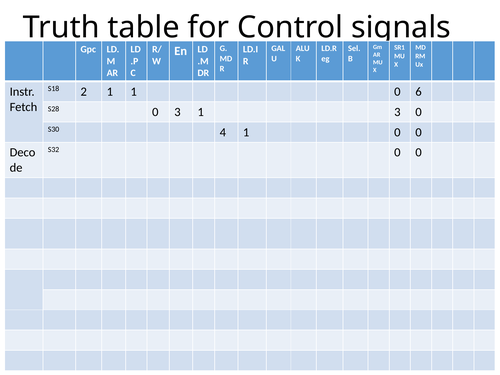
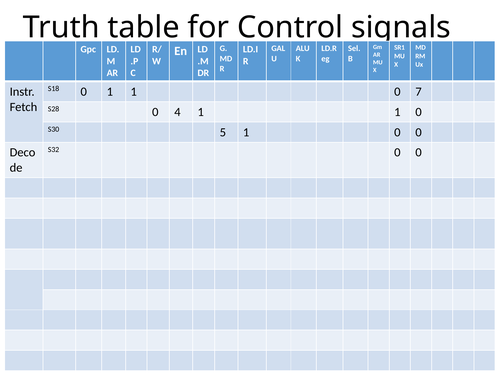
S18 2: 2 -> 0 (84, 92)
6: 6 -> 7 (419, 92)
0 3: 3 -> 4 (177, 112)
3: 3 -> 1 (397, 112)
4: 4 -> 5 (223, 132)
